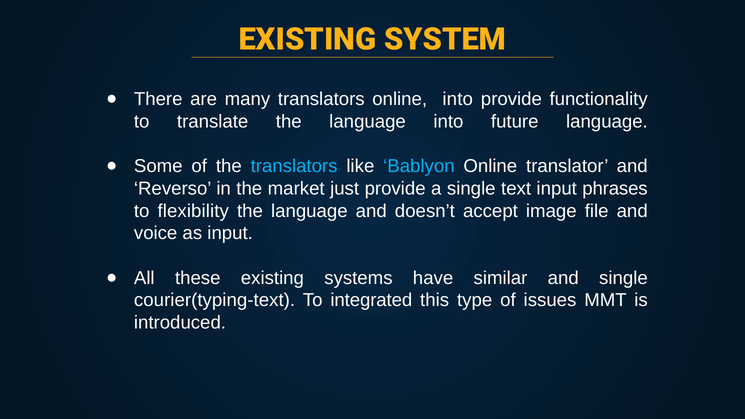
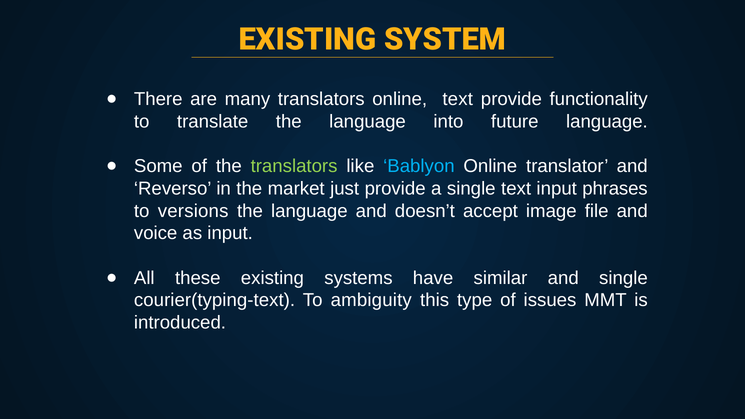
online into: into -> text (458, 99)
translators colour: light blue -> light green (294, 166)
flexibility: flexibility -> versions (193, 211)
integrated: integrated -> ambiguity (371, 300)
